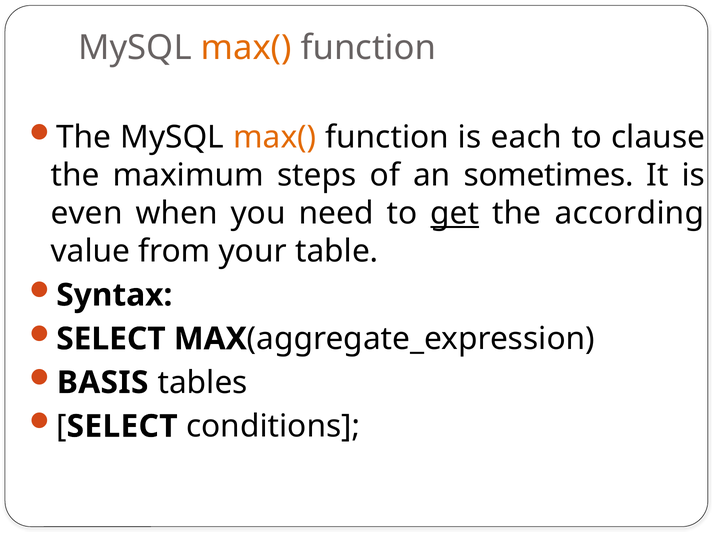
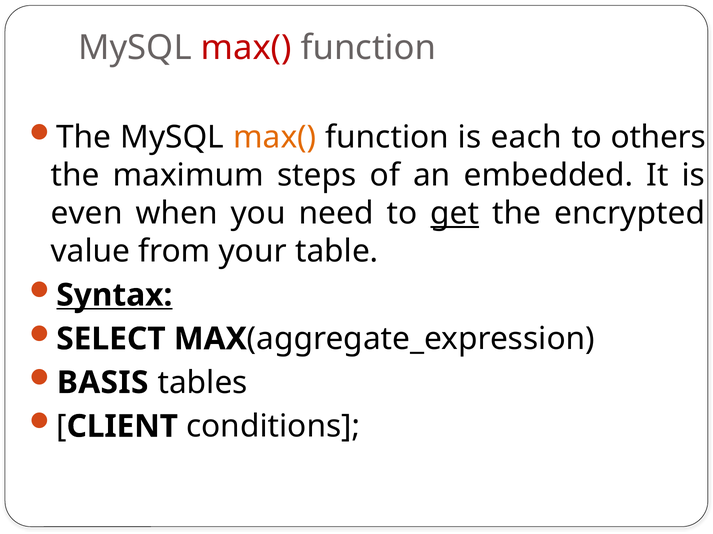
max( colour: orange -> red (246, 48)
clause: clause -> others (658, 138)
sometimes: sometimes -> embedded (549, 176)
according: according -> encrypted (630, 214)
Syntax underline: none -> present (114, 296)
SELECT: SELECT -> CLIENT (122, 427)
